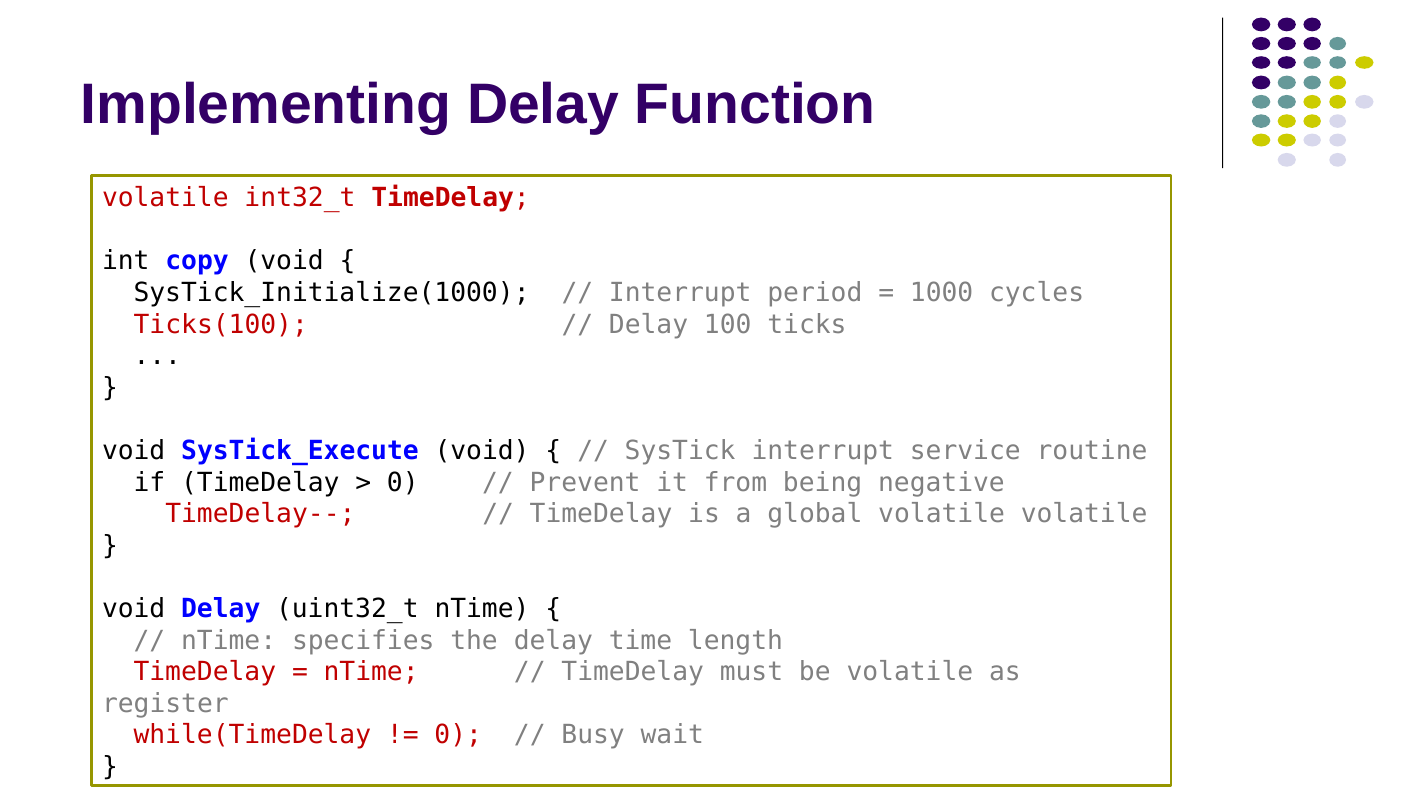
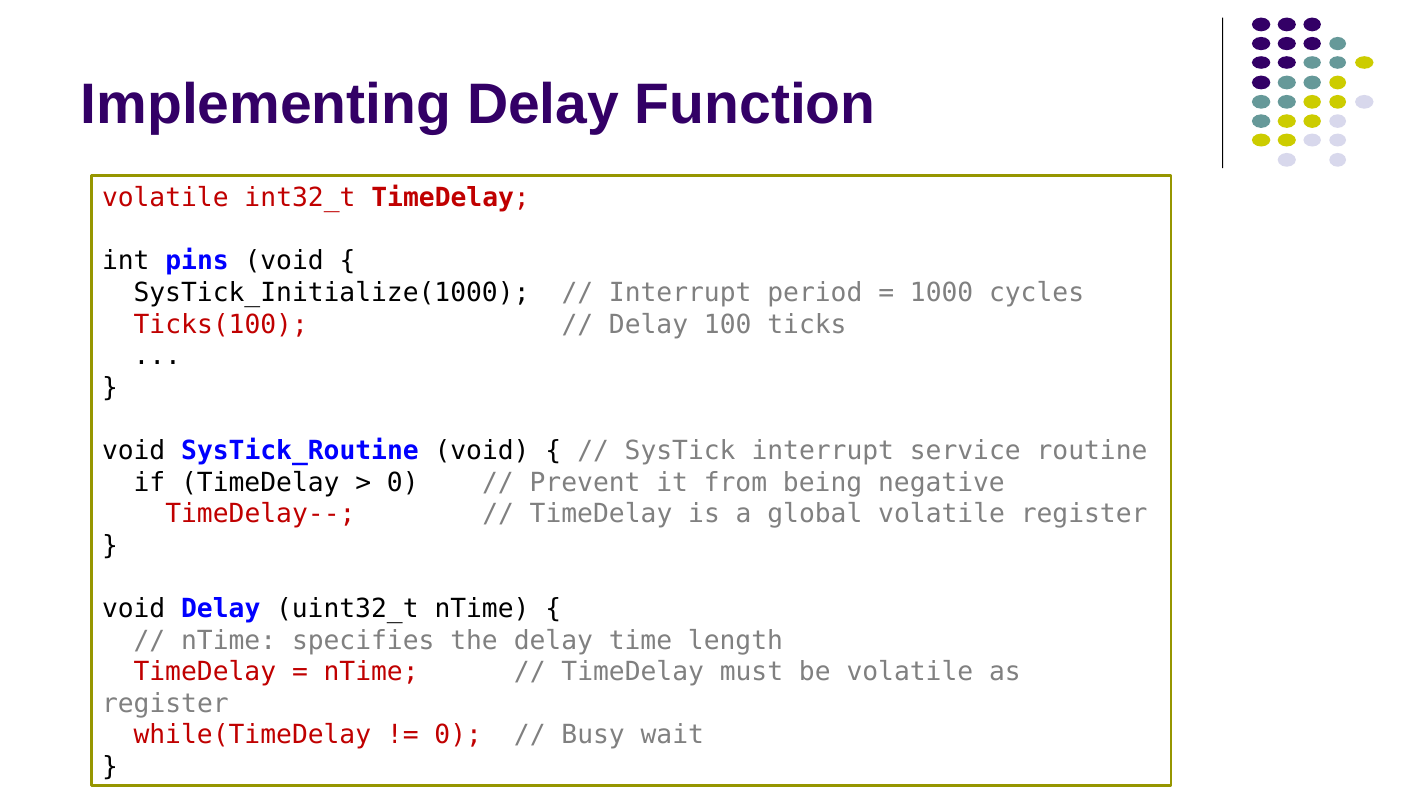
copy: copy -> pins (197, 261)
SysTick_Execute: SysTick_Execute -> SysTick_Routine (300, 451)
volatile volatile: volatile -> register (1084, 514)
